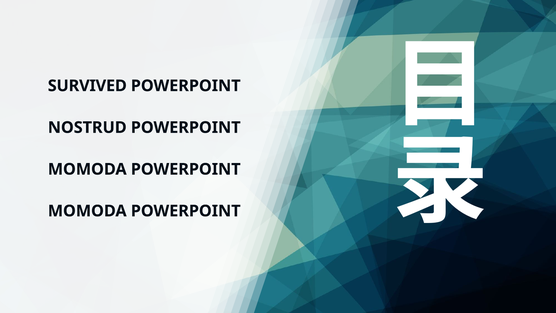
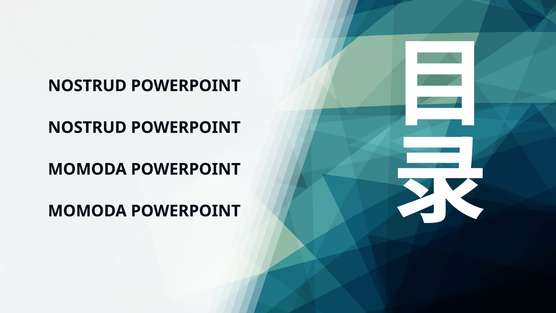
SURVIVED: SURVIVED -> NOSTRUD (87, 86)
